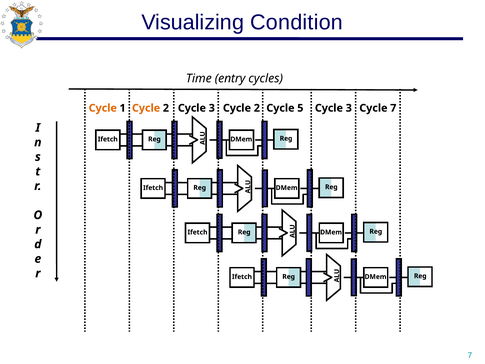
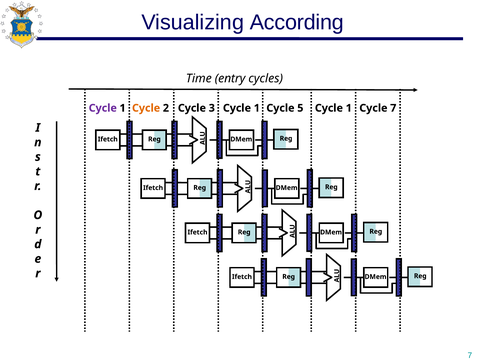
Condition: Condition -> According (297, 23)
Cycle colour: orange -> purple (103, 108)
3 Cycle 2: 2 -> 1 (257, 108)
3: 3 -> 1 (349, 108)
